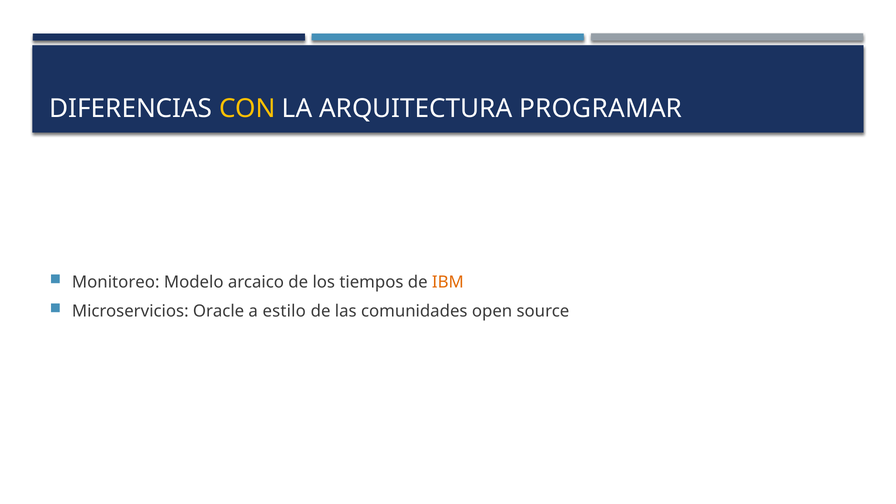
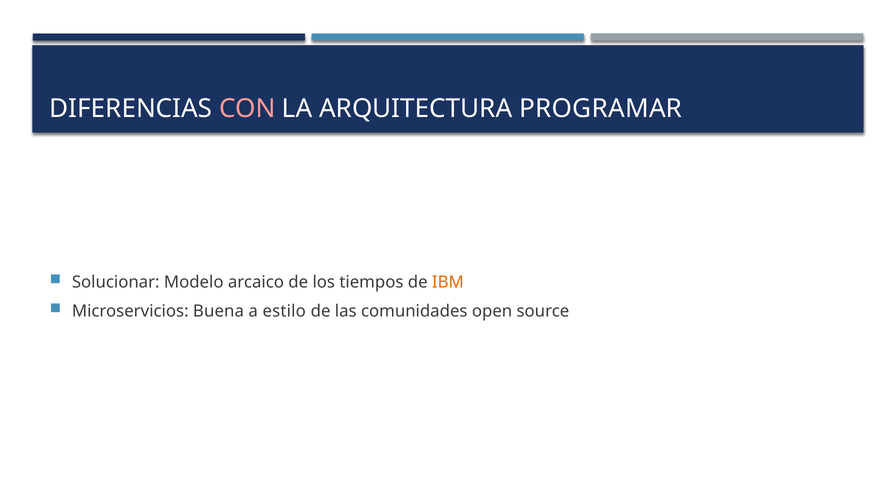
CON colour: yellow -> pink (247, 109)
Monitoreo: Monitoreo -> Solucionar (116, 282)
Oracle: Oracle -> Buena (218, 311)
